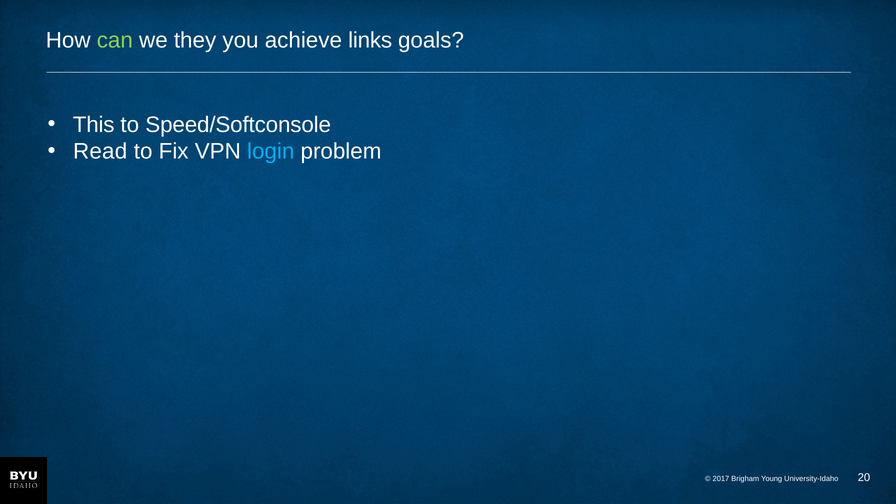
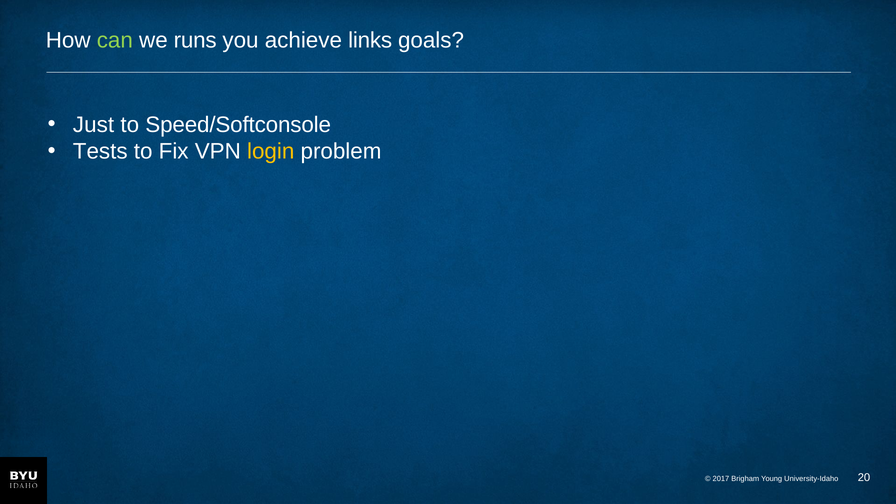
they: they -> runs (195, 40)
This: This -> Just (94, 125)
Read: Read -> Tests (100, 152)
login colour: light blue -> yellow (271, 152)
